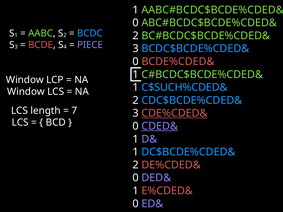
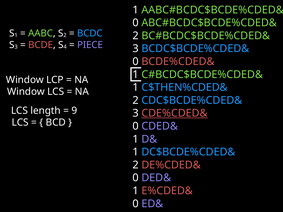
C$SUCH%CDED&: C$SUCH%CDED& -> C$THEN%CDED& (185, 87)
7: 7 -> 9 (74, 111)
CDED& underline: present -> none (160, 126)
